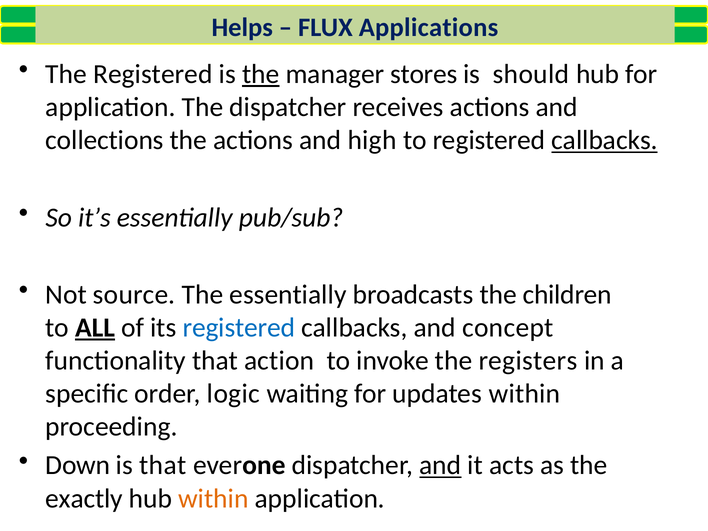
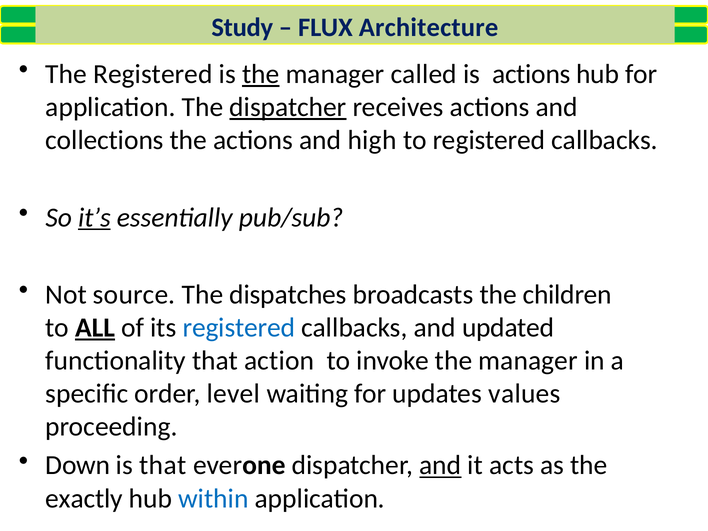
Helps: Helps -> Study (242, 27)
Applications: Applications -> Architecture (429, 27)
stores: stores -> called (424, 74)
is should: should -> actions (531, 74)
dispatcher underline: none -> present (288, 107)
callbacks underline: present -> none (605, 140)
it’s underline: none -> present (94, 217)
The essentially: essentially -> dispatches (288, 295)
concept: concept -> updated (508, 328)
invoke the registers: registers -> manager (528, 361)
logic: logic -> level (233, 394)
updates within: within -> values (525, 394)
within colour: orange -> blue (213, 498)
